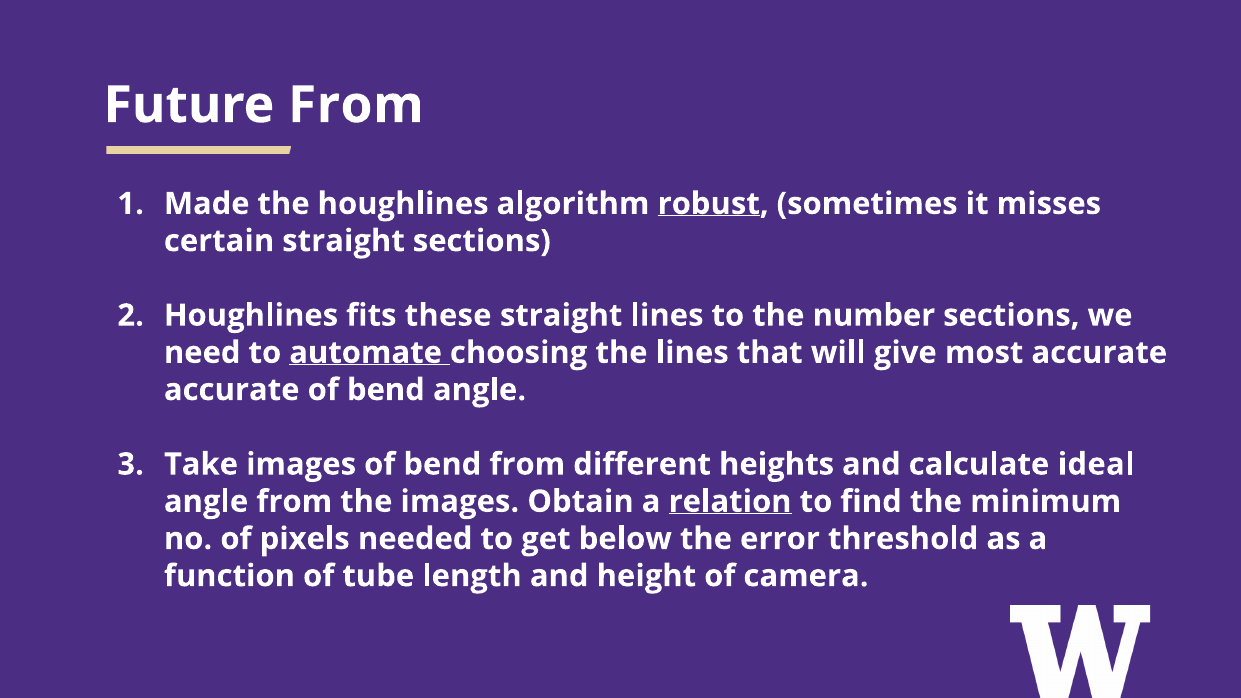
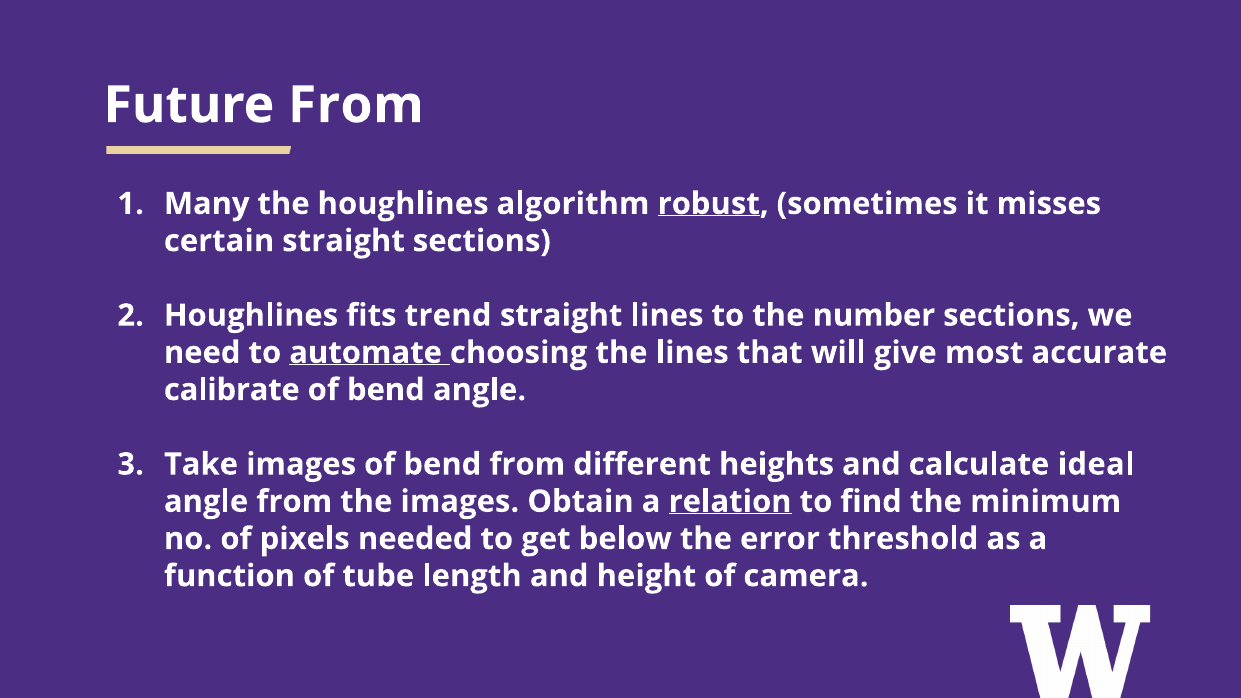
Made: Made -> Many (207, 204)
these: these -> trend (448, 315)
accurate: accurate -> calibrate (232, 390)
